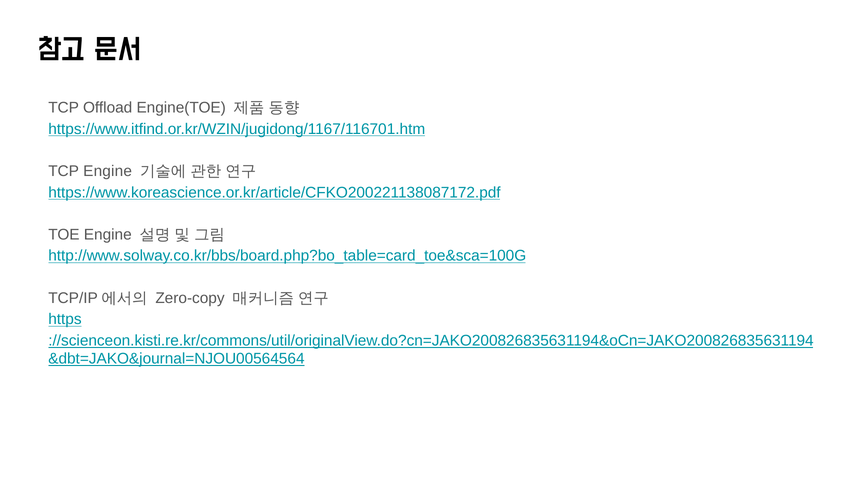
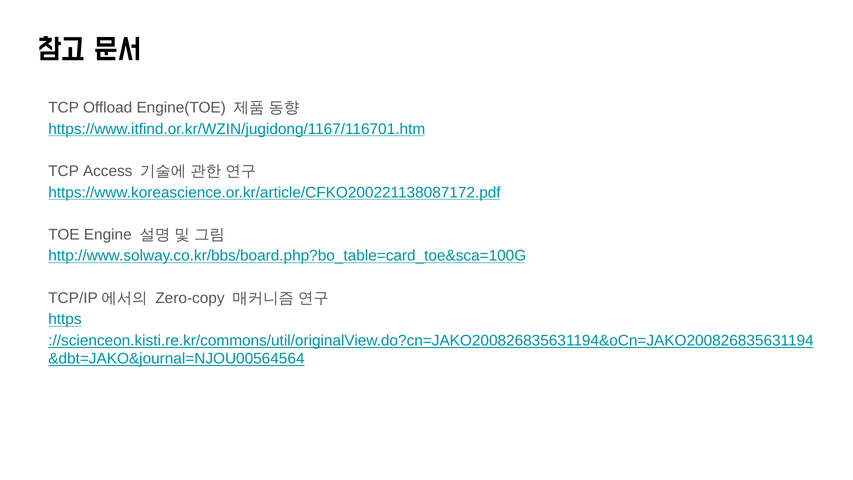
TCP Engine: Engine -> Access (108, 171)
